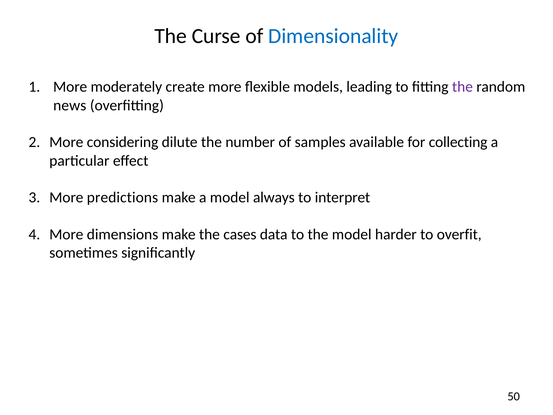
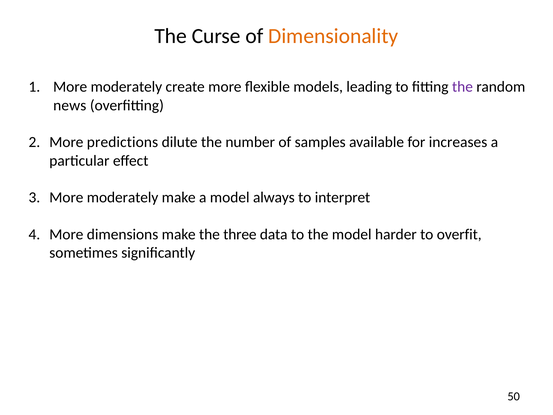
Dimensionality colour: blue -> orange (333, 36)
considering: considering -> predictions (122, 142)
collecting: collecting -> increases (458, 142)
predictions: predictions -> moderately (123, 197)
cases: cases -> three (240, 234)
